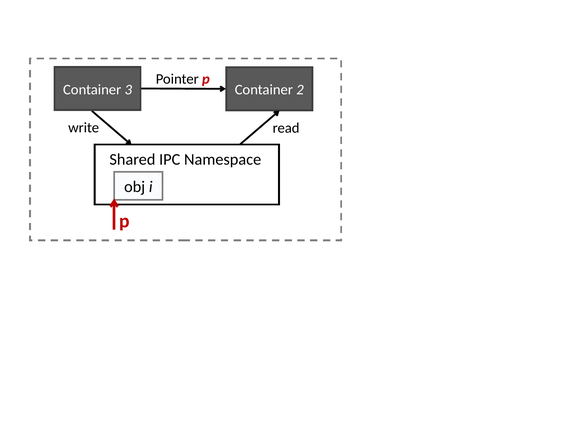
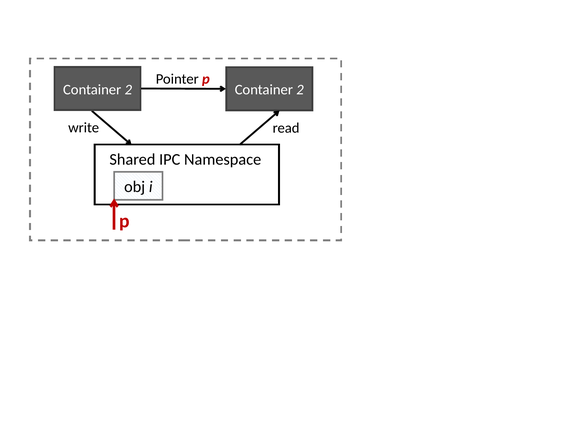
3: 3 -> 2 (128, 90)
